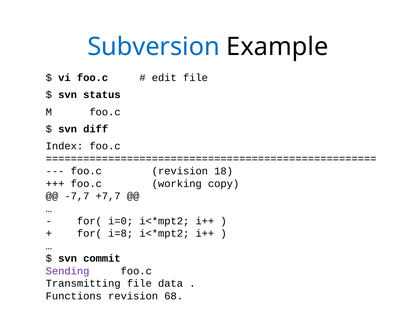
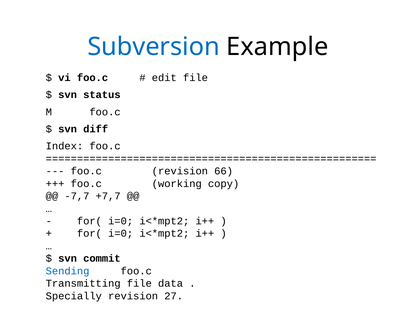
18: 18 -> 66 (224, 171)
i=8: i=8 -> i=0 (121, 234)
Sending colour: purple -> blue (68, 271)
Functions: Functions -> Specially (74, 296)
68: 68 -> 27 (174, 296)
